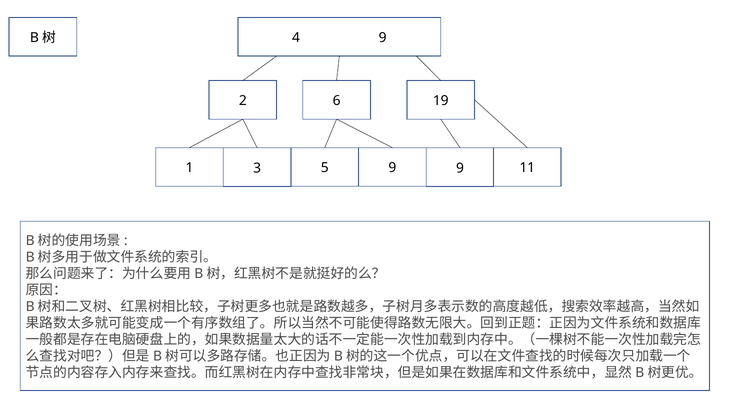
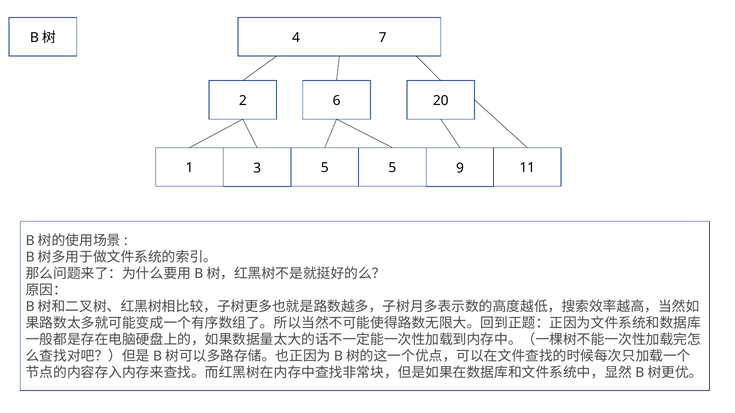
4 9: 9 -> 7 (383, 38)
19: 19 -> 20 (441, 101)
5 9: 9 -> 5 (392, 168)
